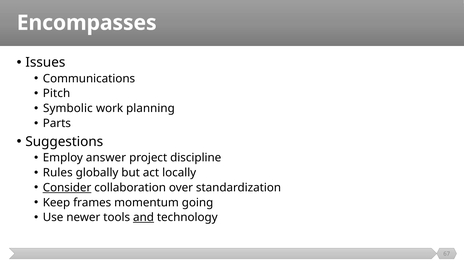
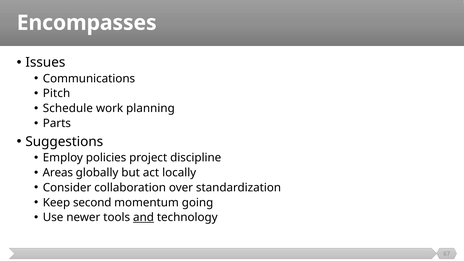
Symbolic: Symbolic -> Schedule (68, 108)
answer: answer -> policies (106, 158)
Rules: Rules -> Areas (58, 173)
Consider underline: present -> none (67, 188)
frames: frames -> second (92, 203)
